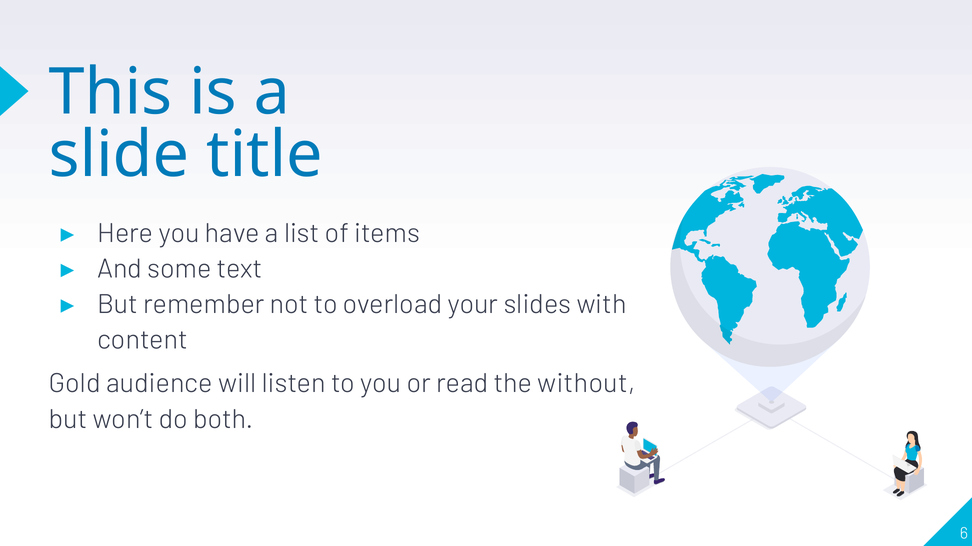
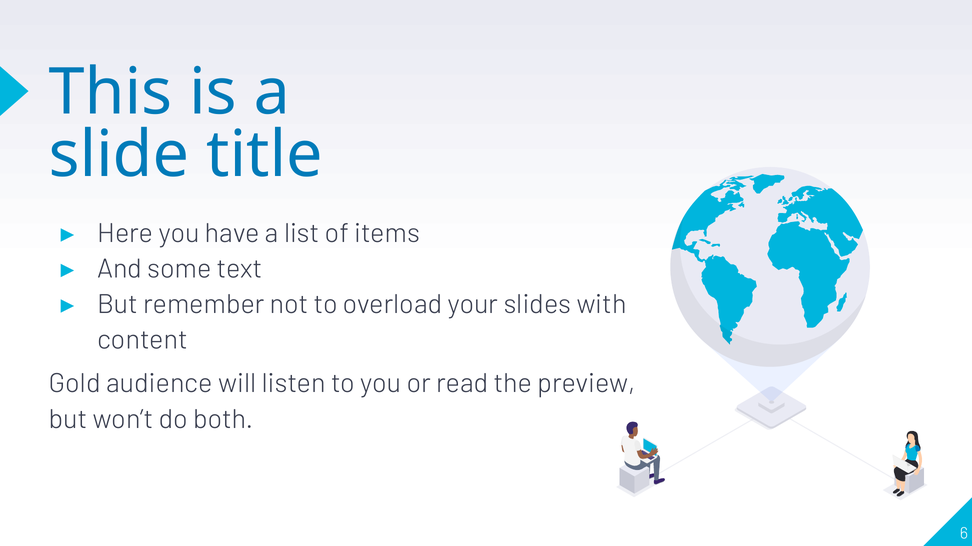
without: without -> preview (587, 384)
